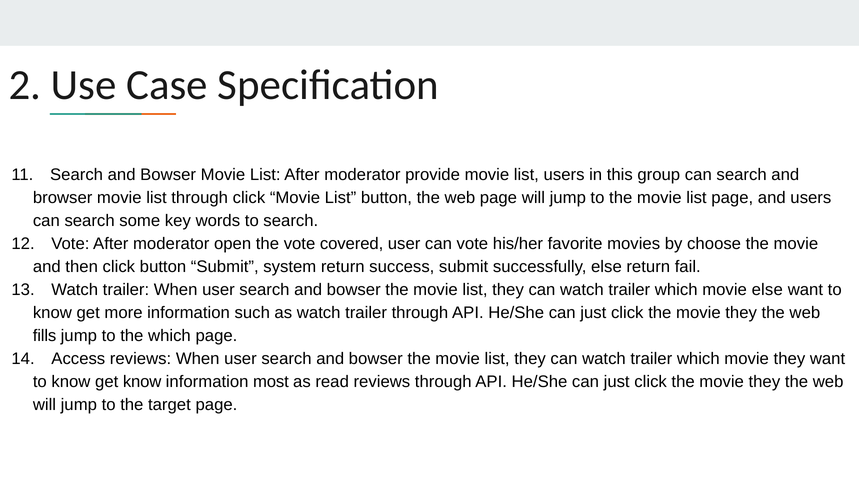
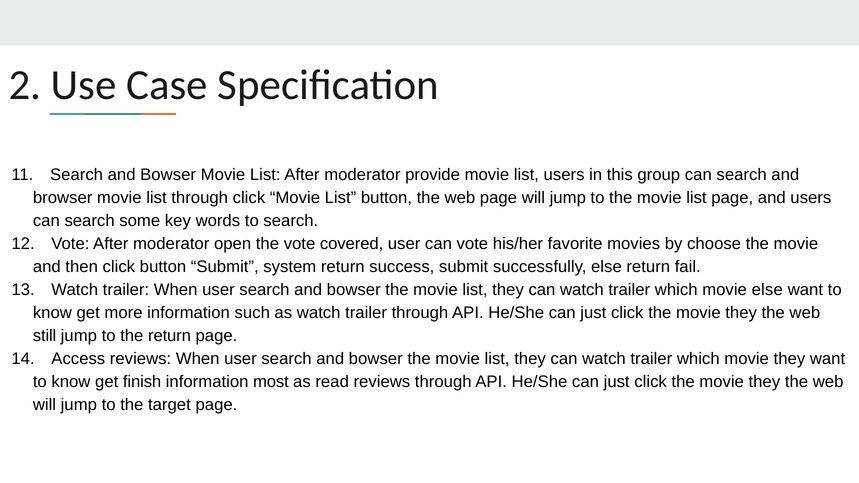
fills: fills -> still (45, 336)
the which: which -> return (170, 336)
get know: know -> finish (142, 382)
